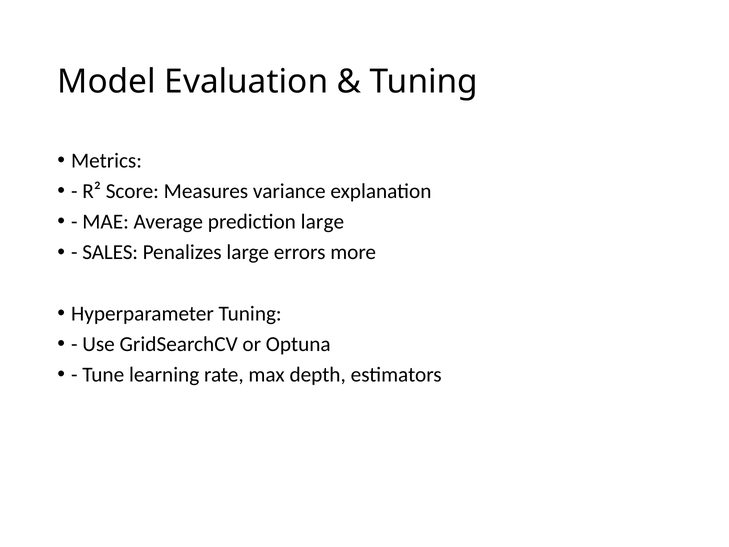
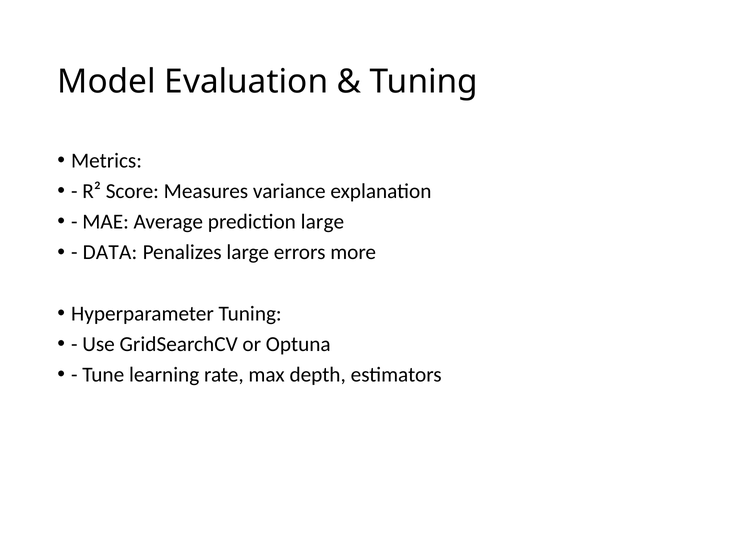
SALES: SALES -> DATA (110, 252)
